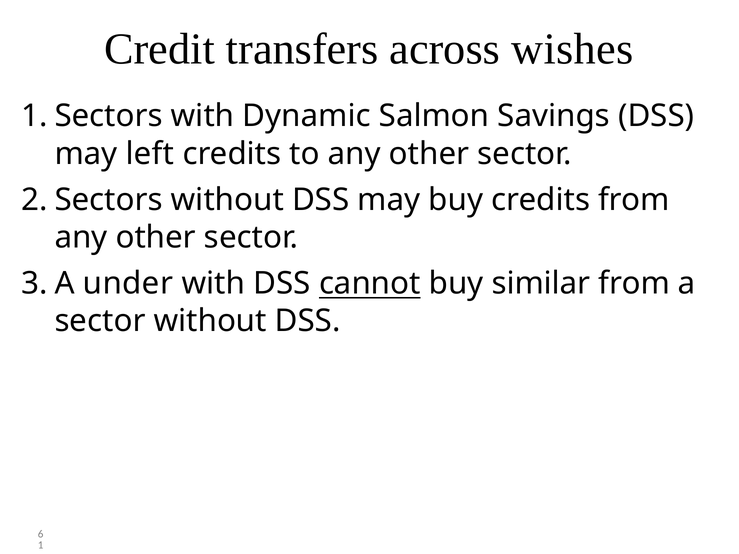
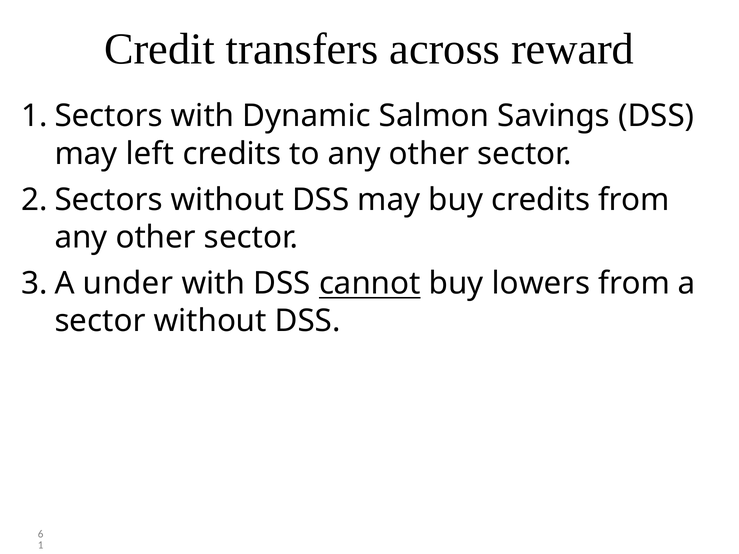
wishes: wishes -> reward (573, 49)
similar: similar -> lowers (541, 284)
